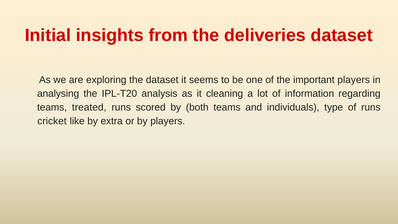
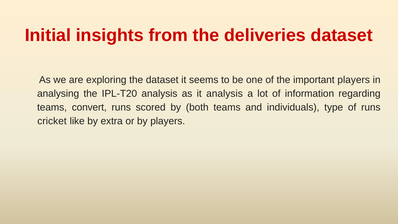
it cleaning: cleaning -> analysis (225, 94)
treated: treated -> convert (89, 107)
